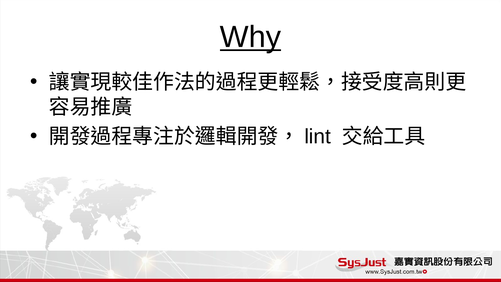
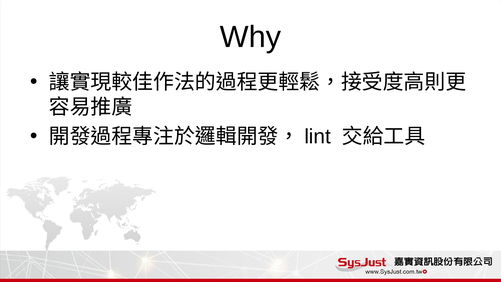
Why underline: present -> none (250, 37)
